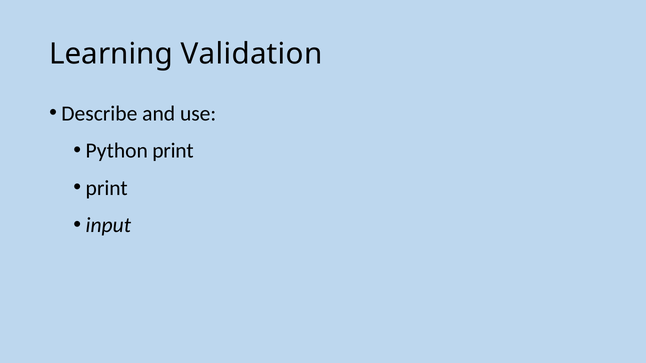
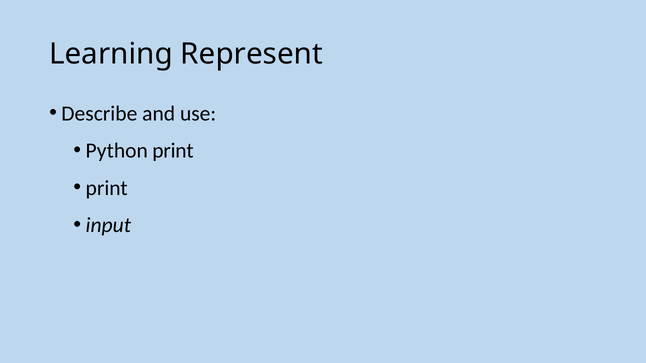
Validation: Validation -> Represent (252, 54)
